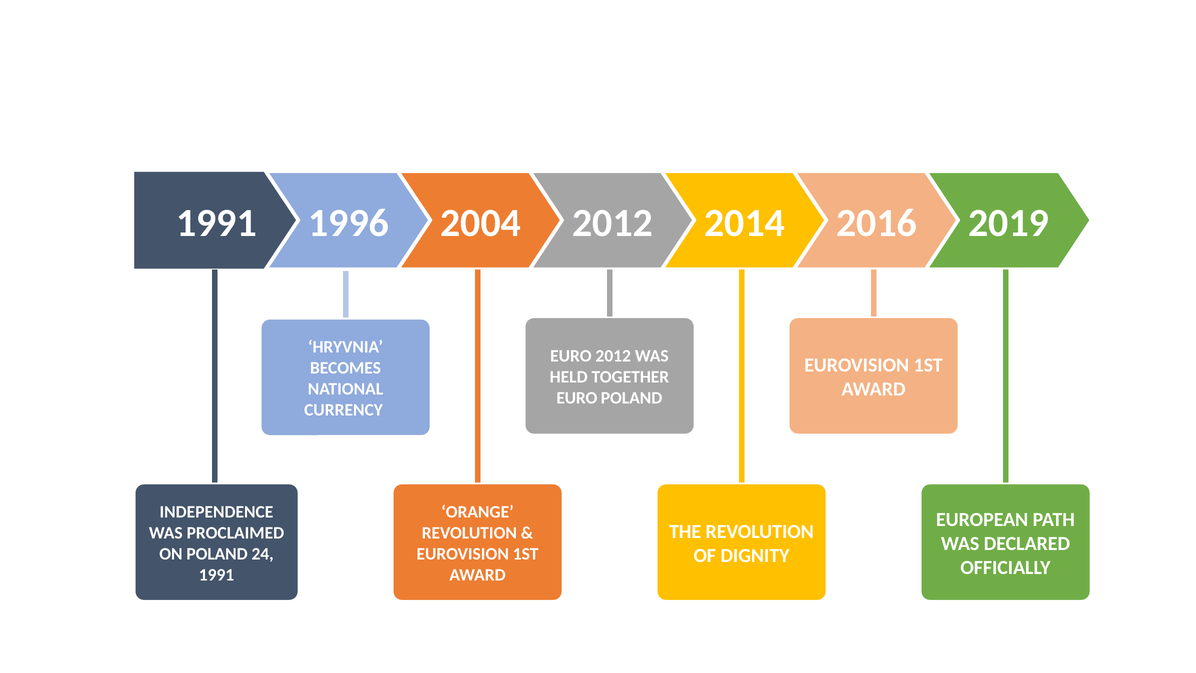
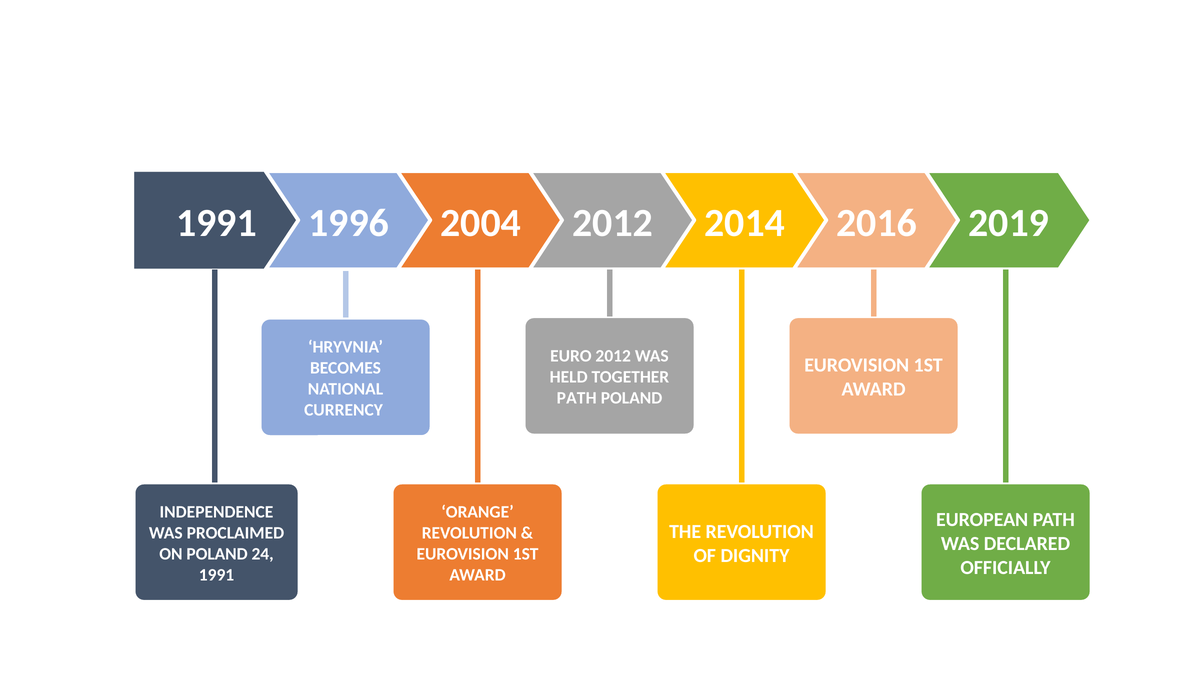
EURO: EURO -> PATH (577, 398)
